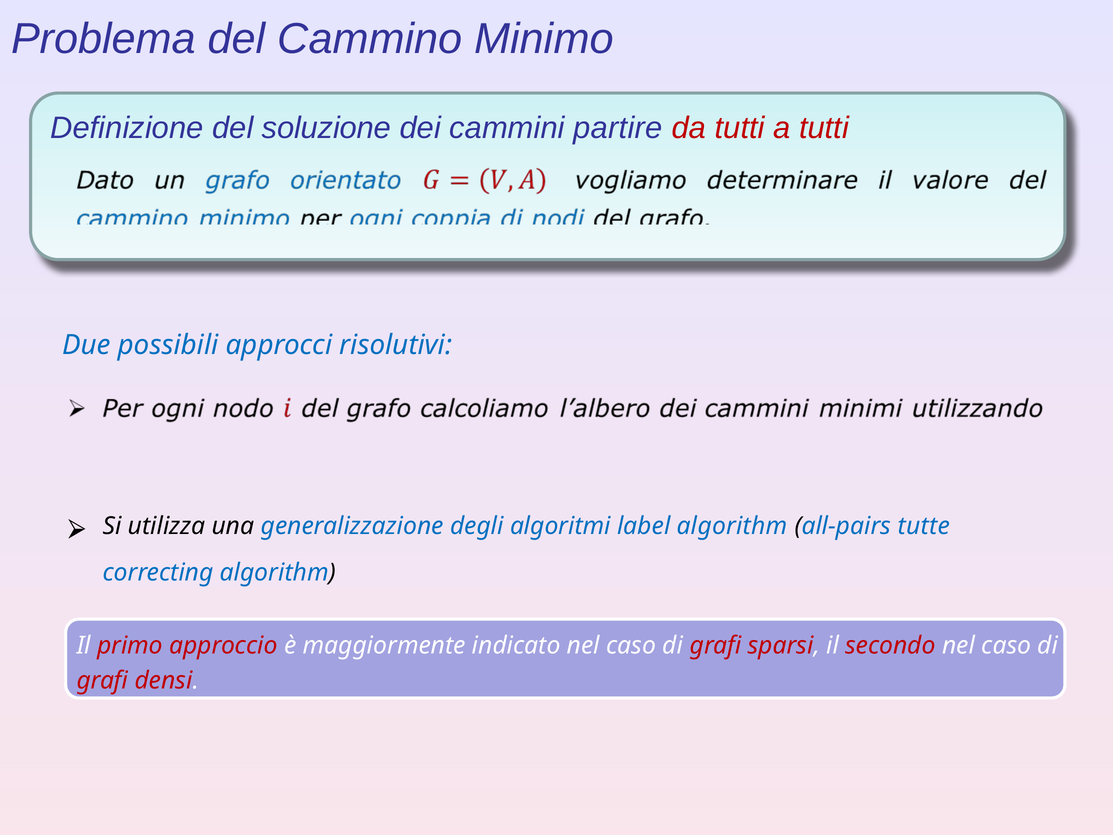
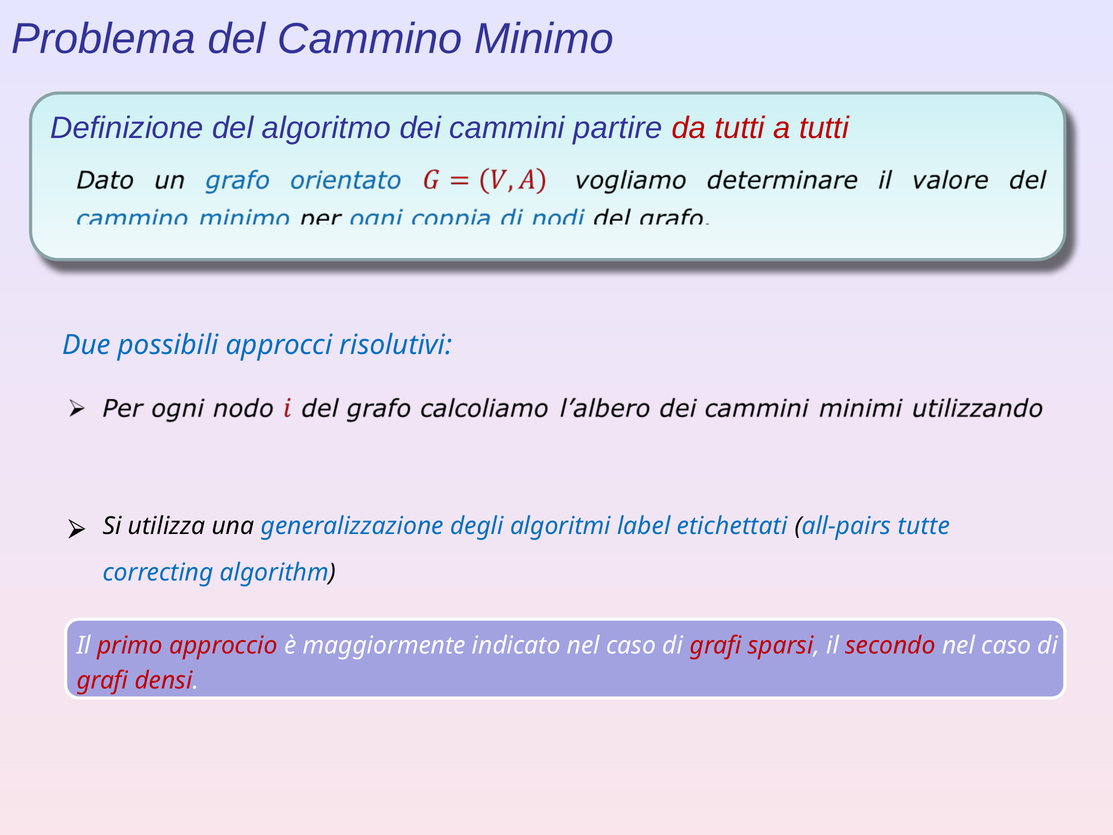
soluzione: soluzione -> algoritmo (326, 128)
label algorithm: algorithm -> etichettati (732, 526)
